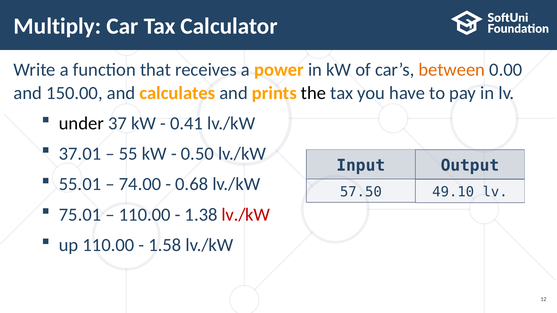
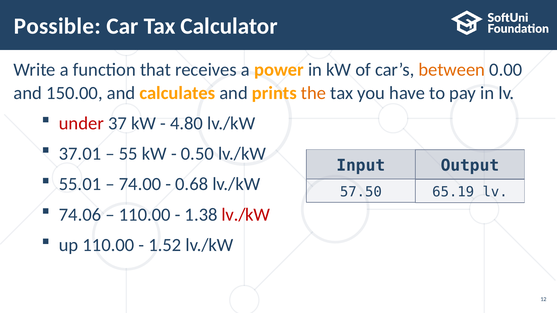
Multiply: Multiply -> Possible (57, 26)
the colour: black -> orange (314, 93)
under colour: black -> red (81, 124)
0.41: 0.41 -> 4.80 (187, 124)
49.10: 49.10 -> 65.19 (453, 192)
75.01: 75.01 -> 74.06 (80, 215)
1.58: 1.58 -> 1.52 (165, 245)
